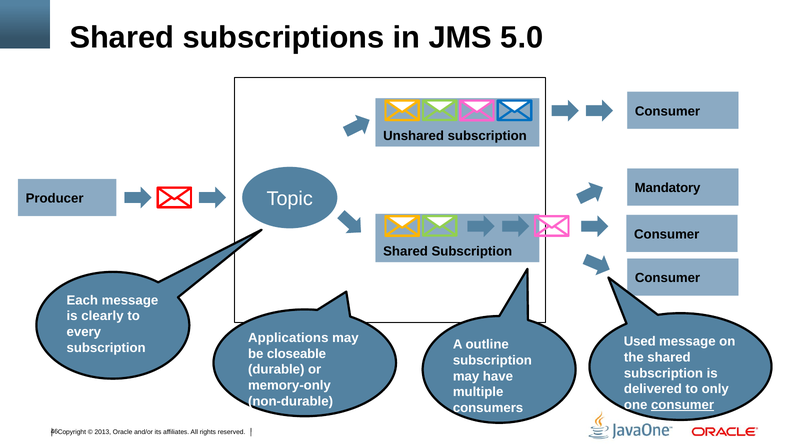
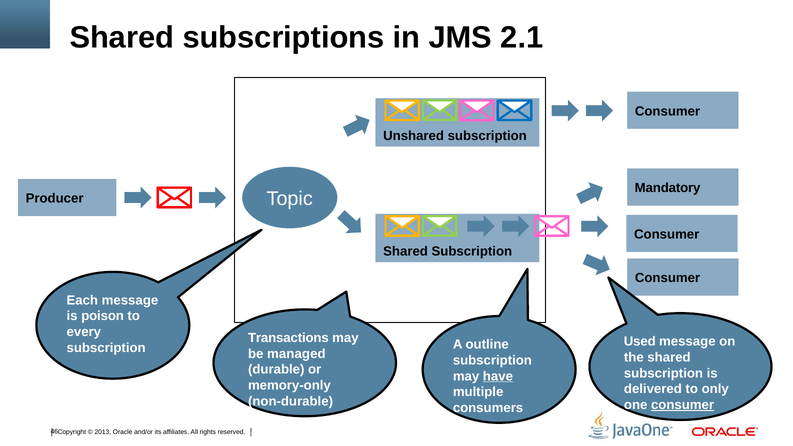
5.0: 5.0 -> 2.1 (522, 38)
clearly: clearly -> poison (103, 316)
Applications: Applications -> Transactions (288, 338)
closeable: closeable -> managed (296, 354)
have underline: none -> present (498, 376)
